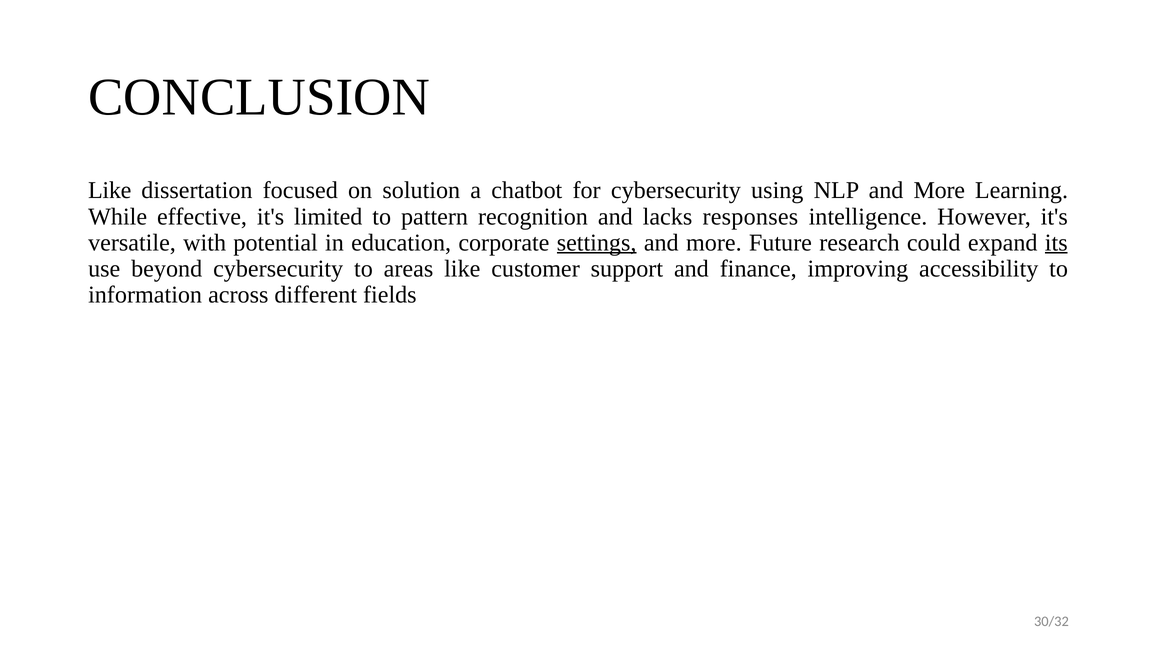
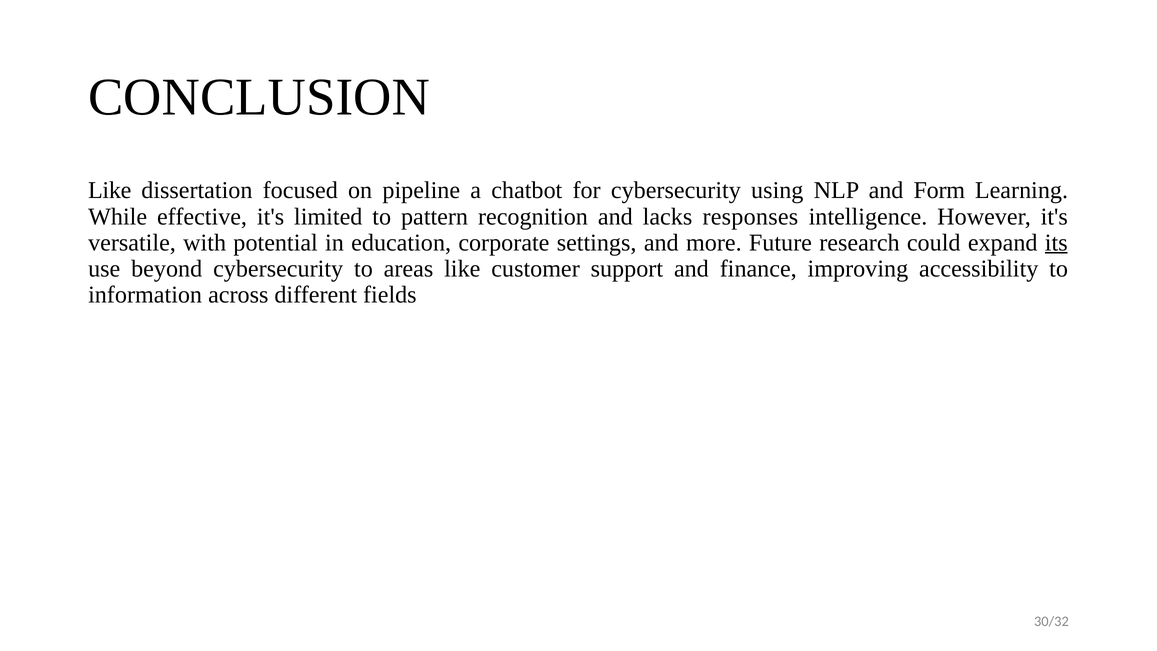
solution: solution -> pipeline (421, 190)
NLP and More: More -> Form (939, 190)
settings underline: present -> none (597, 243)
